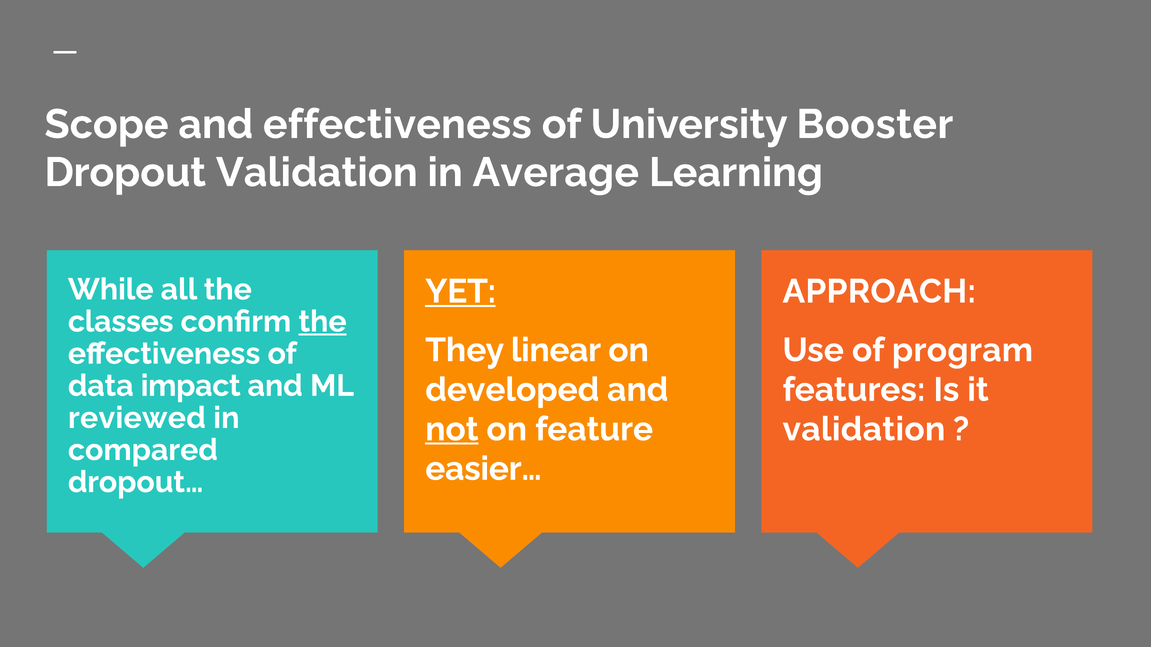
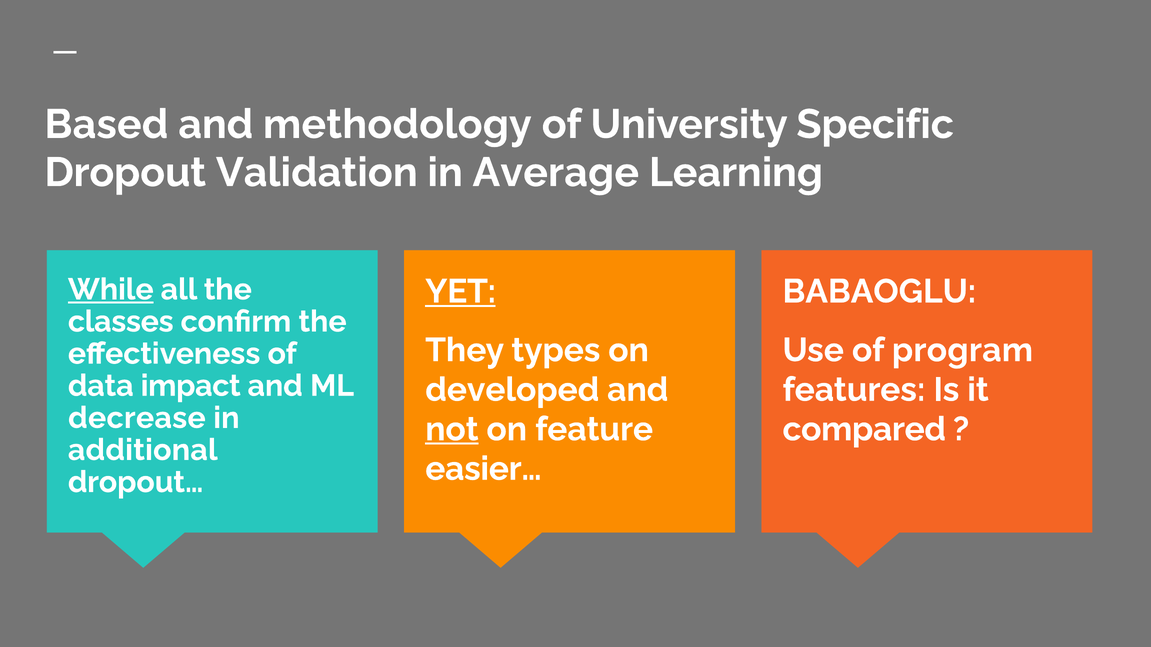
Scope: Scope -> Based (106, 125)
and effectiveness: effectiveness -> methodology (397, 125)
Booster: Booster -> Specific (875, 125)
While underline: none -> present (111, 290)
APPROACH: APPROACH -> BABAOGLU (879, 292)
the underline: present -> none (323, 322)
linear: linear -> types (556, 350)
reviewed: reviewed -> decrease (137, 418)
validation: validation -> compared (864, 430)
compared: compared -> additional (143, 450)
